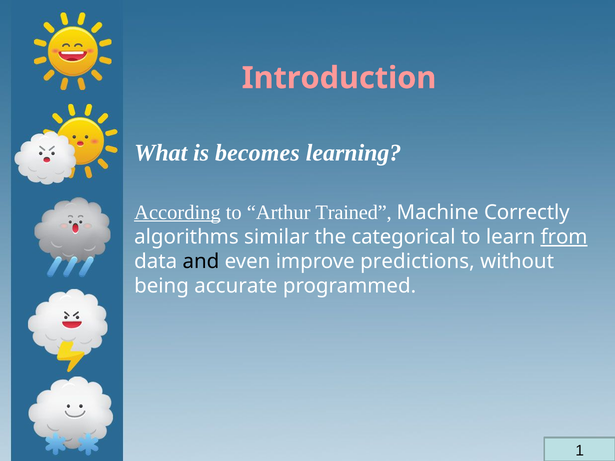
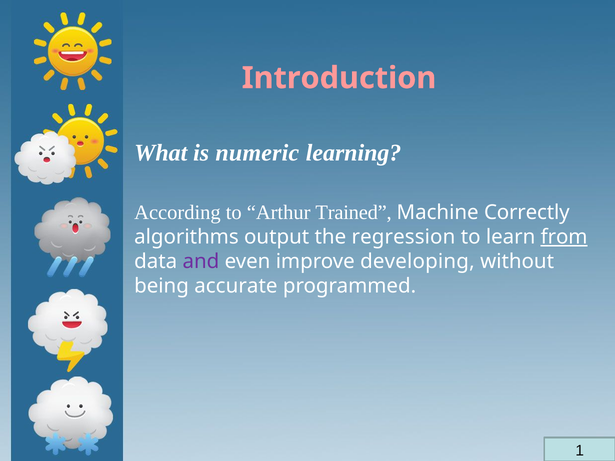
becomes: becomes -> numeric (257, 153)
According underline: present -> none (177, 212)
similar: similar -> output (277, 237)
categorical: categorical -> regression (403, 237)
and colour: black -> purple (201, 262)
predictions: predictions -> developing (417, 262)
